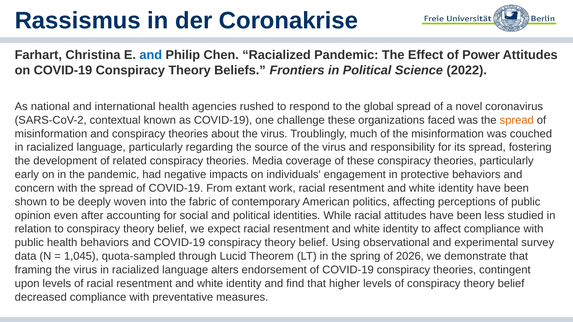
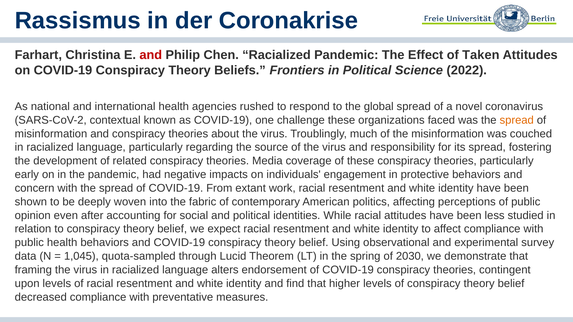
and colour: blue -> red (151, 55)
Power: Power -> Taken (481, 55)
2026: 2026 -> 2030 (410, 256)
